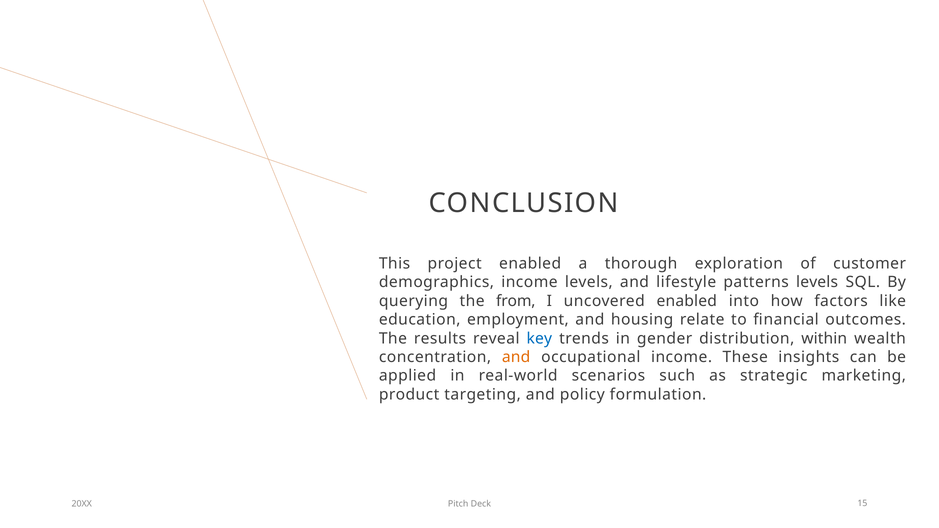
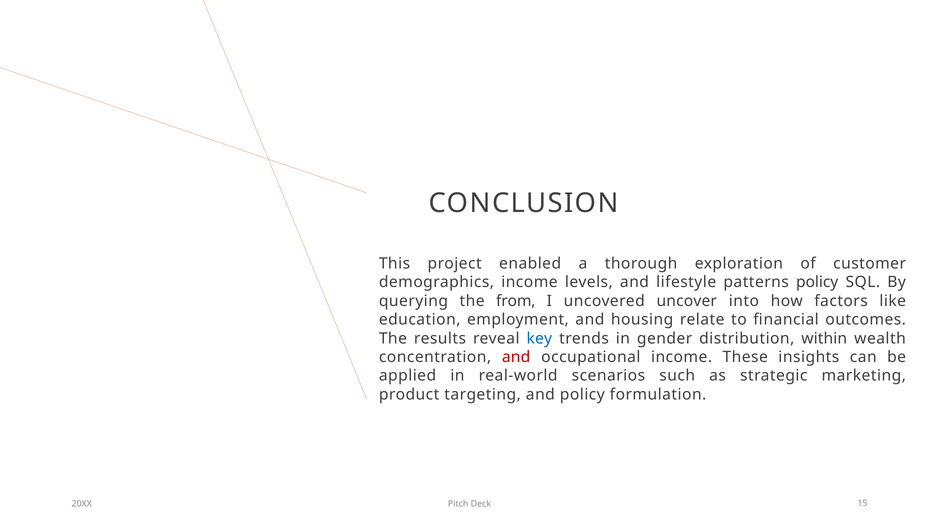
patterns levels: levels -> policy (817, 282)
uncovered enabled: enabled -> uncover (687, 301)
and colour: orange -> red (516, 357)
